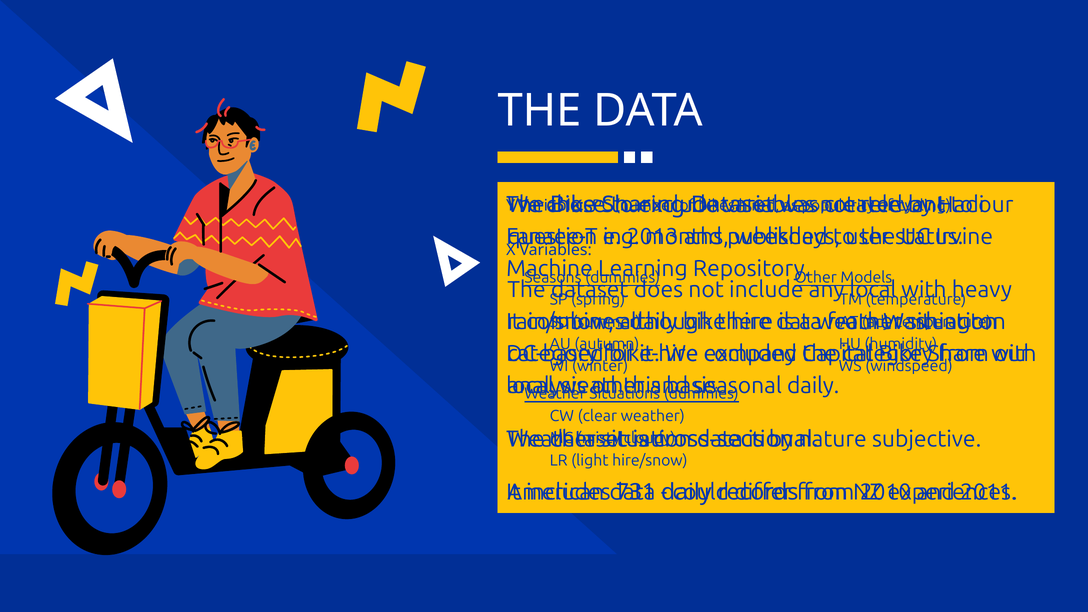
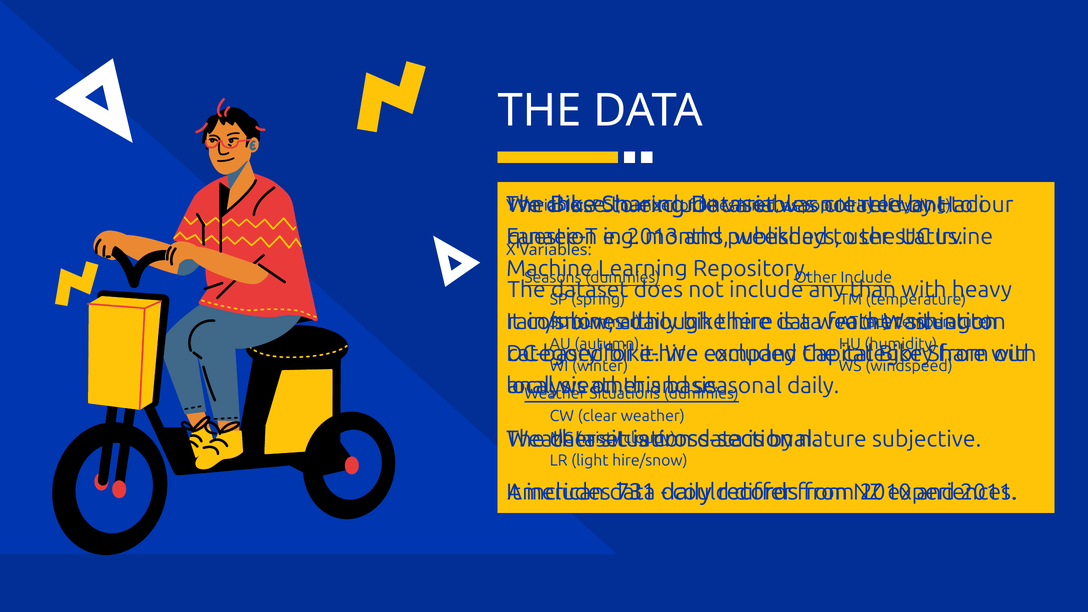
Other Models: Models -> Include (866, 277)
any local: local -> than (873, 290)
